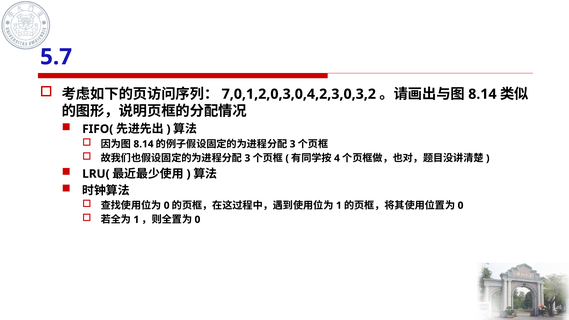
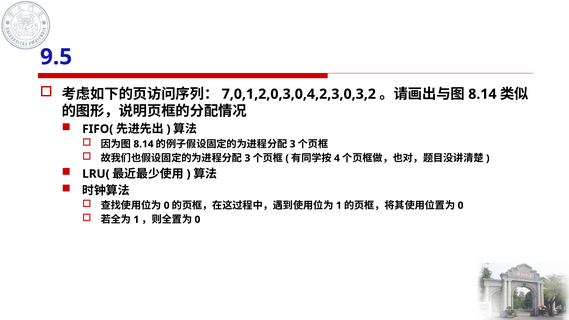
5.7: 5.7 -> 9.5 (56, 57)
